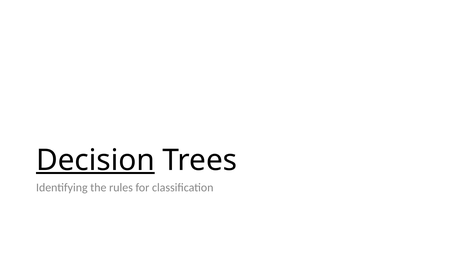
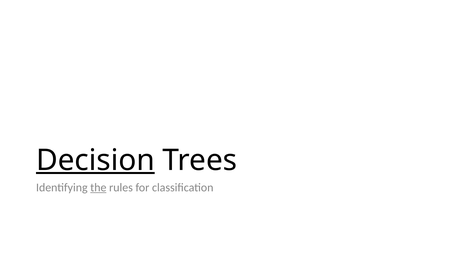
the underline: none -> present (98, 187)
